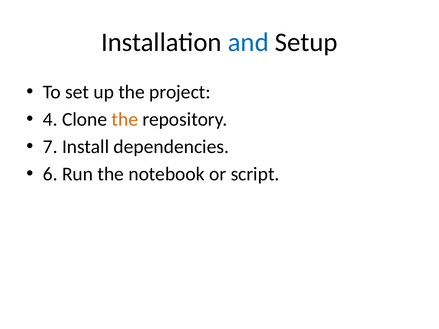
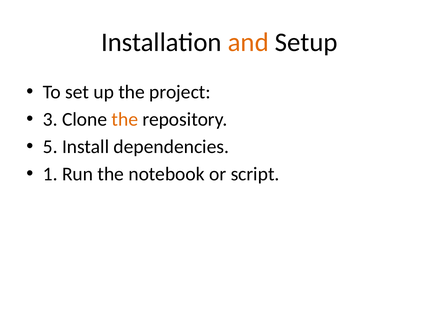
and colour: blue -> orange (248, 42)
4: 4 -> 3 (50, 119)
7: 7 -> 5 (50, 147)
6: 6 -> 1 (50, 174)
